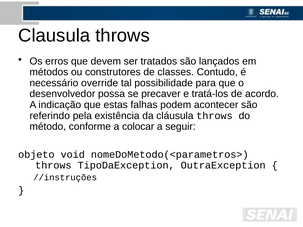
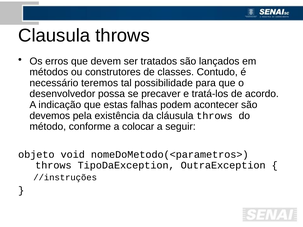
override: override -> teremos (100, 83)
referindo: referindo -> devemos (50, 116)
